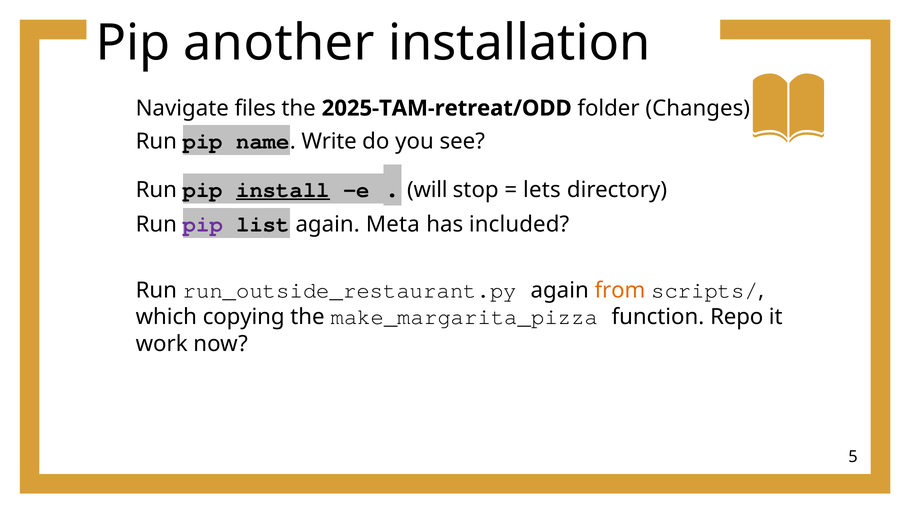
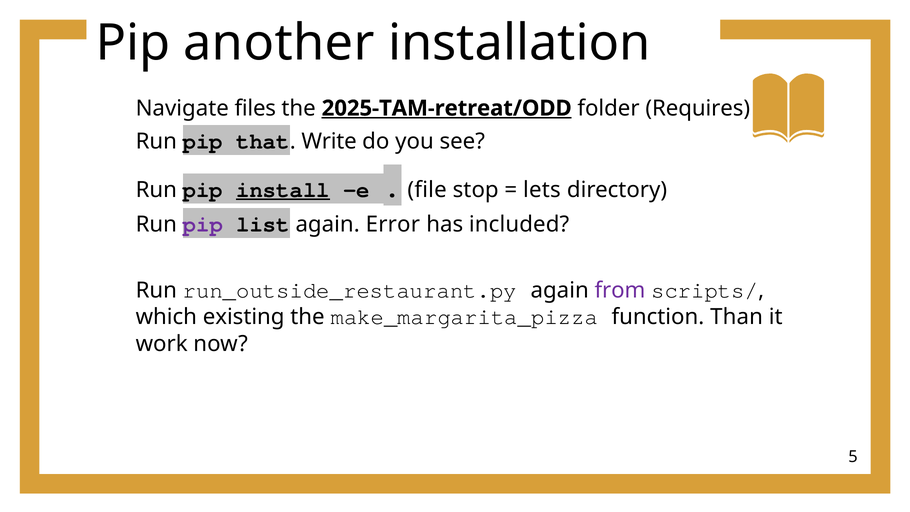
2025-TAM-retreat/ODD underline: none -> present (447, 108)
Changes: Changes -> Requires (698, 108)
name: name -> that (263, 141)
will: will -> file (427, 190)
Meta: Meta -> Error (393, 224)
from colour: orange -> purple (620, 290)
copying: copying -> existing (244, 317)
Repo: Repo -> Than (737, 317)
